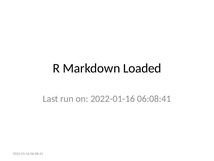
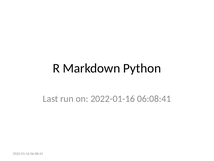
Loaded: Loaded -> Python (142, 68)
